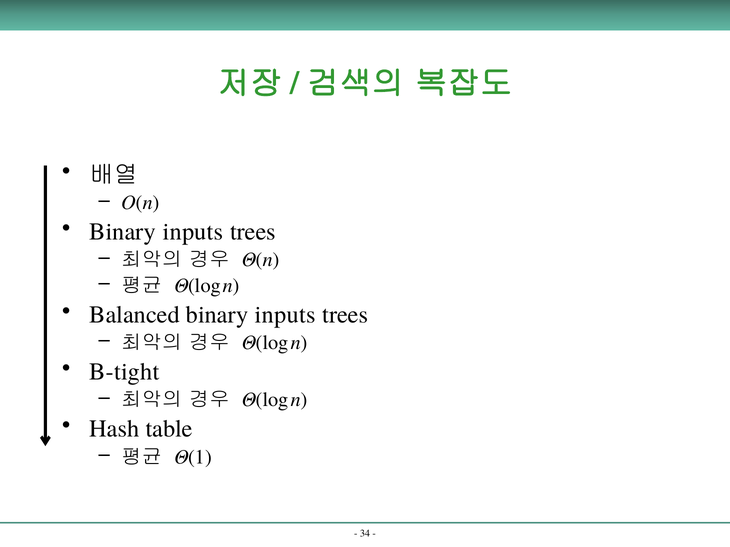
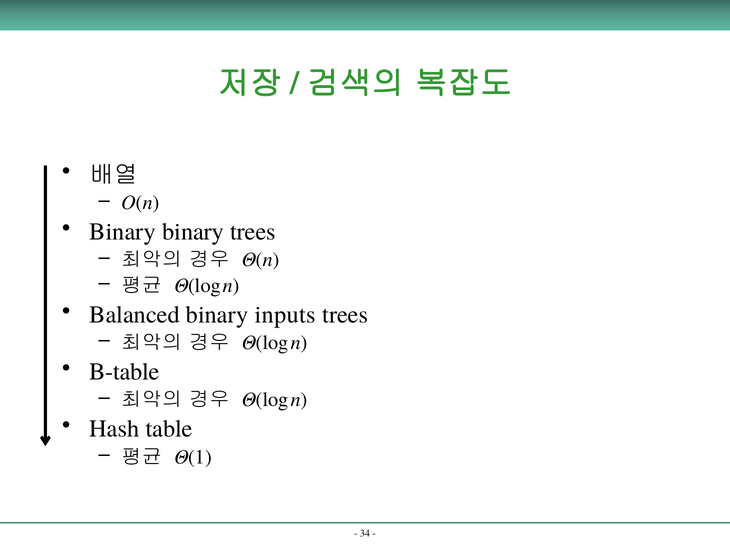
inputs: inputs -> binary (193, 232)
B-tight: B-tight -> B-table (125, 372)
